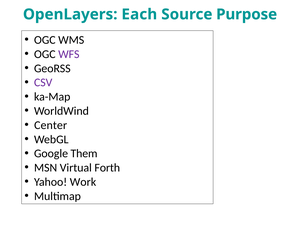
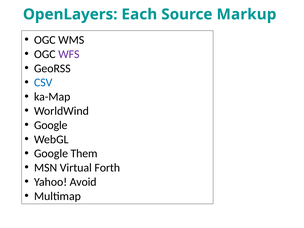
Purpose: Purpose -> Markup (246, 14)
CSV colour: purple -> blue (43, 83)
Center: Center -> Google (51, 125)
Work: Work -> Avoid (83, 182)
